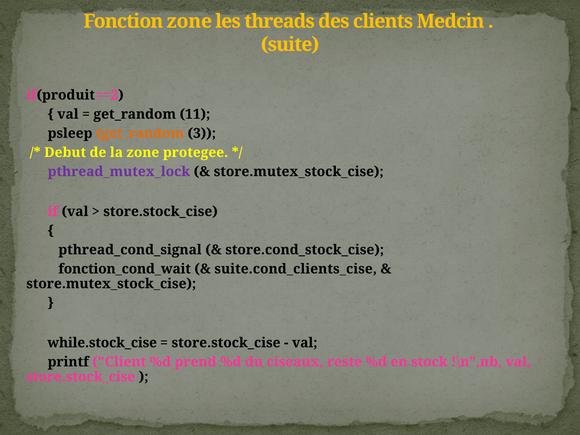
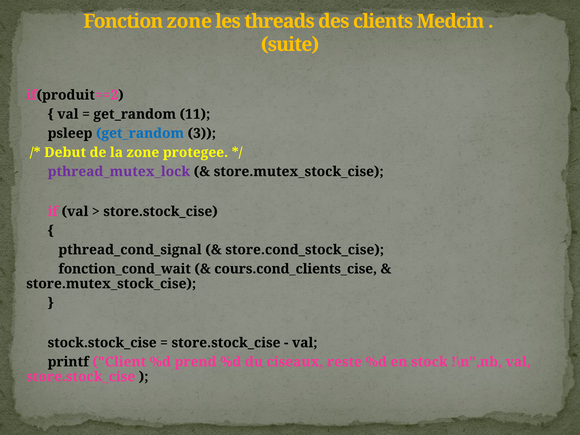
get_random colour: orange -> blue (140, 133)
suite.cond_clients_cise: suite.cond_clients_cise -> cours.cond_clients_cise (296, 269)
while.stock_cise: while.stock_cise -> stock.stock_cise (102, 343)
